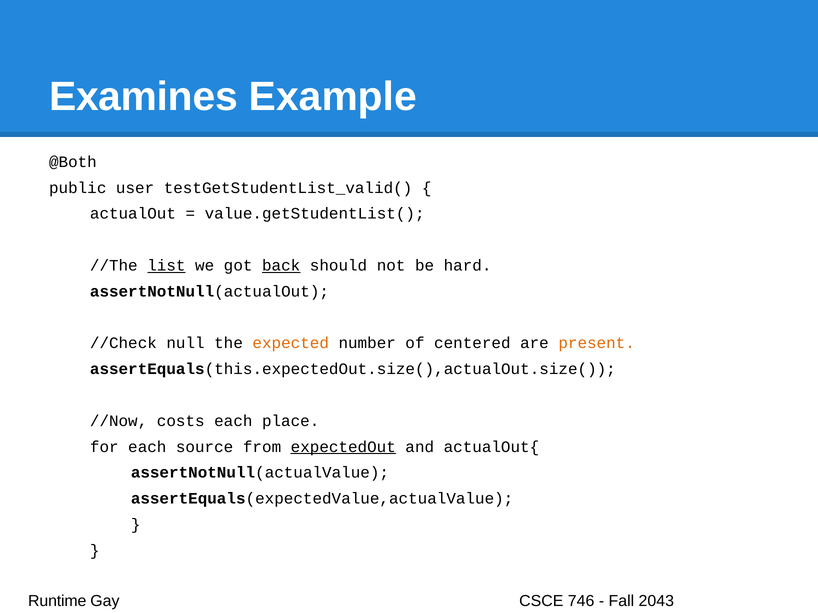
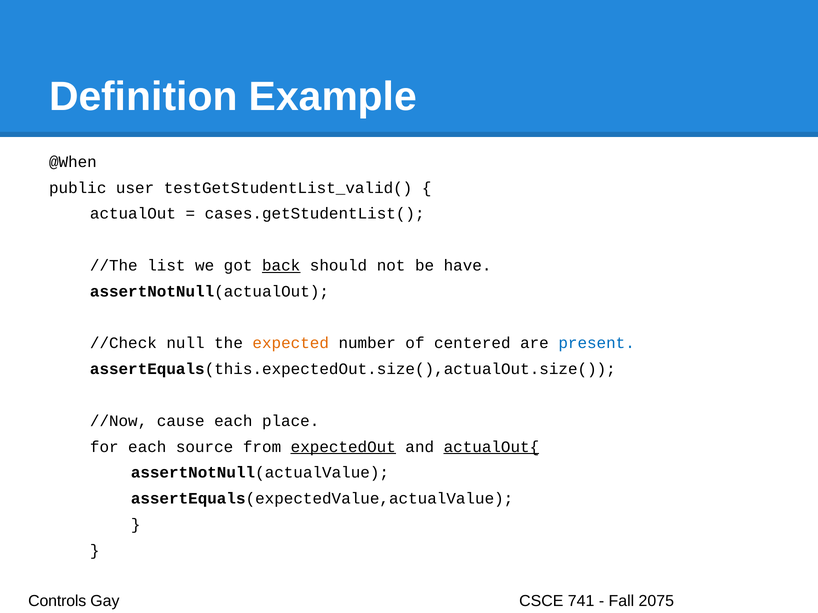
Examines: Examines -> Definition (143, 97)
@Both: @Both -> @When (73, 162)
value.getStudentList(: value.getStudentList( -> cases.getStudentList( (315, 214)
list underline: present -> none (166, 266)
hard: hard -> have (468, 266)
present colour: orange -> blue (597, 343)
costs: costs -> cause (181, 421)
actualOut{ underline: none -> present (491, 447)
Runtime: Runtime -> Controls (57, 602)
746: 746 -> 741 (581, 602)
2043: 2043 -> 2075 (656, 602)
